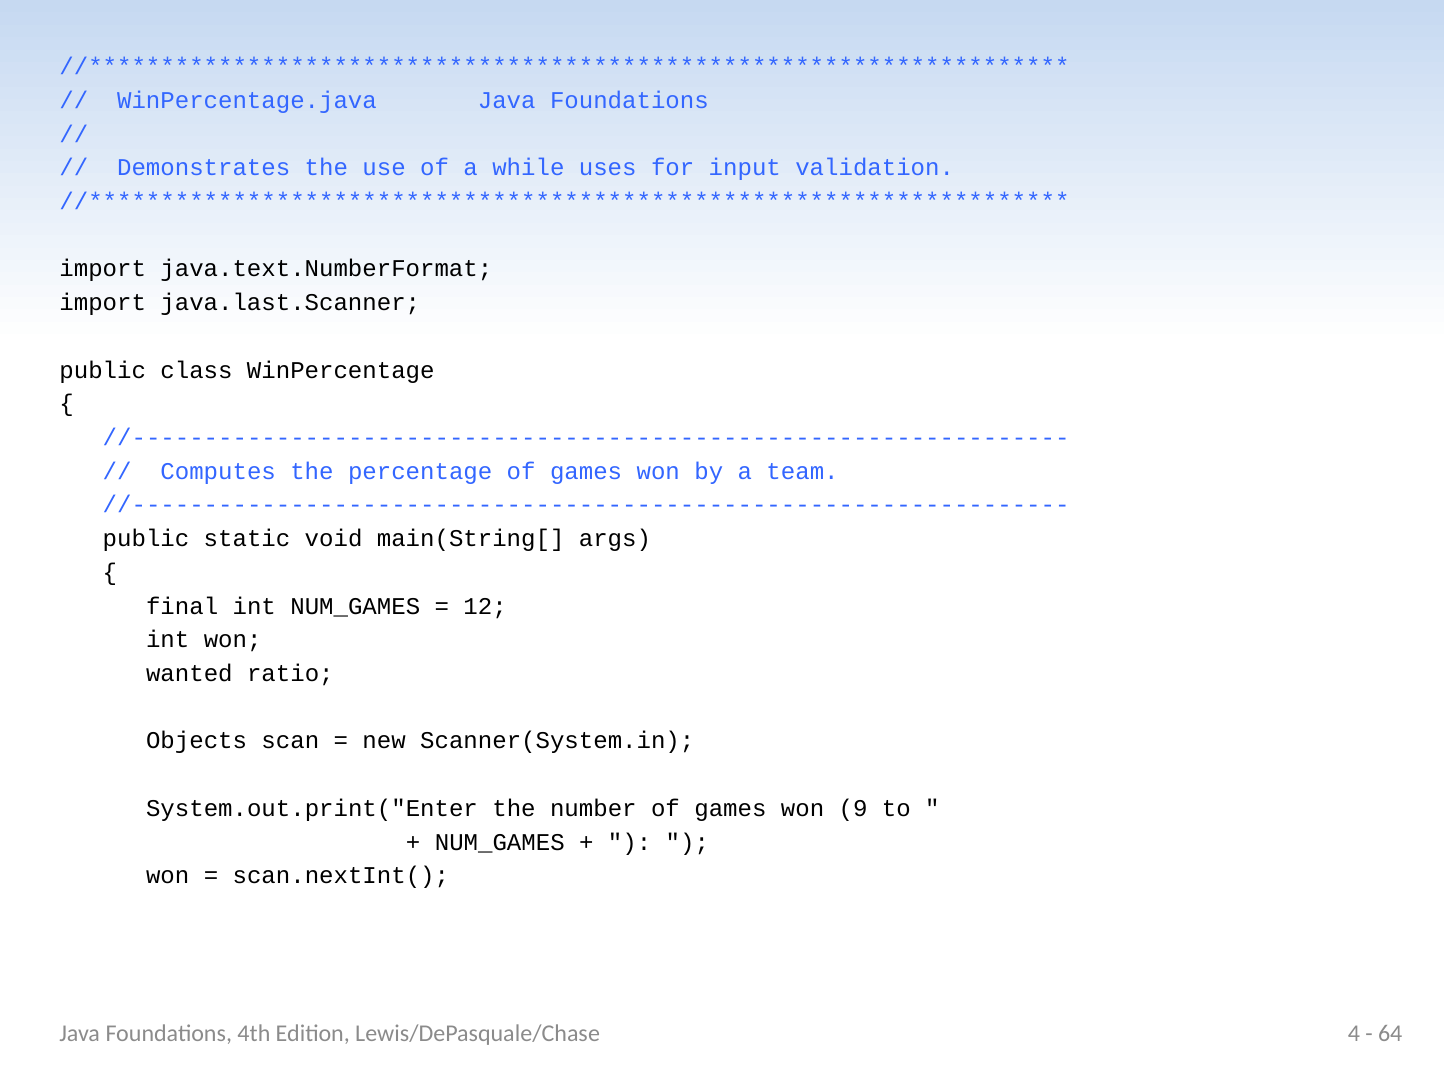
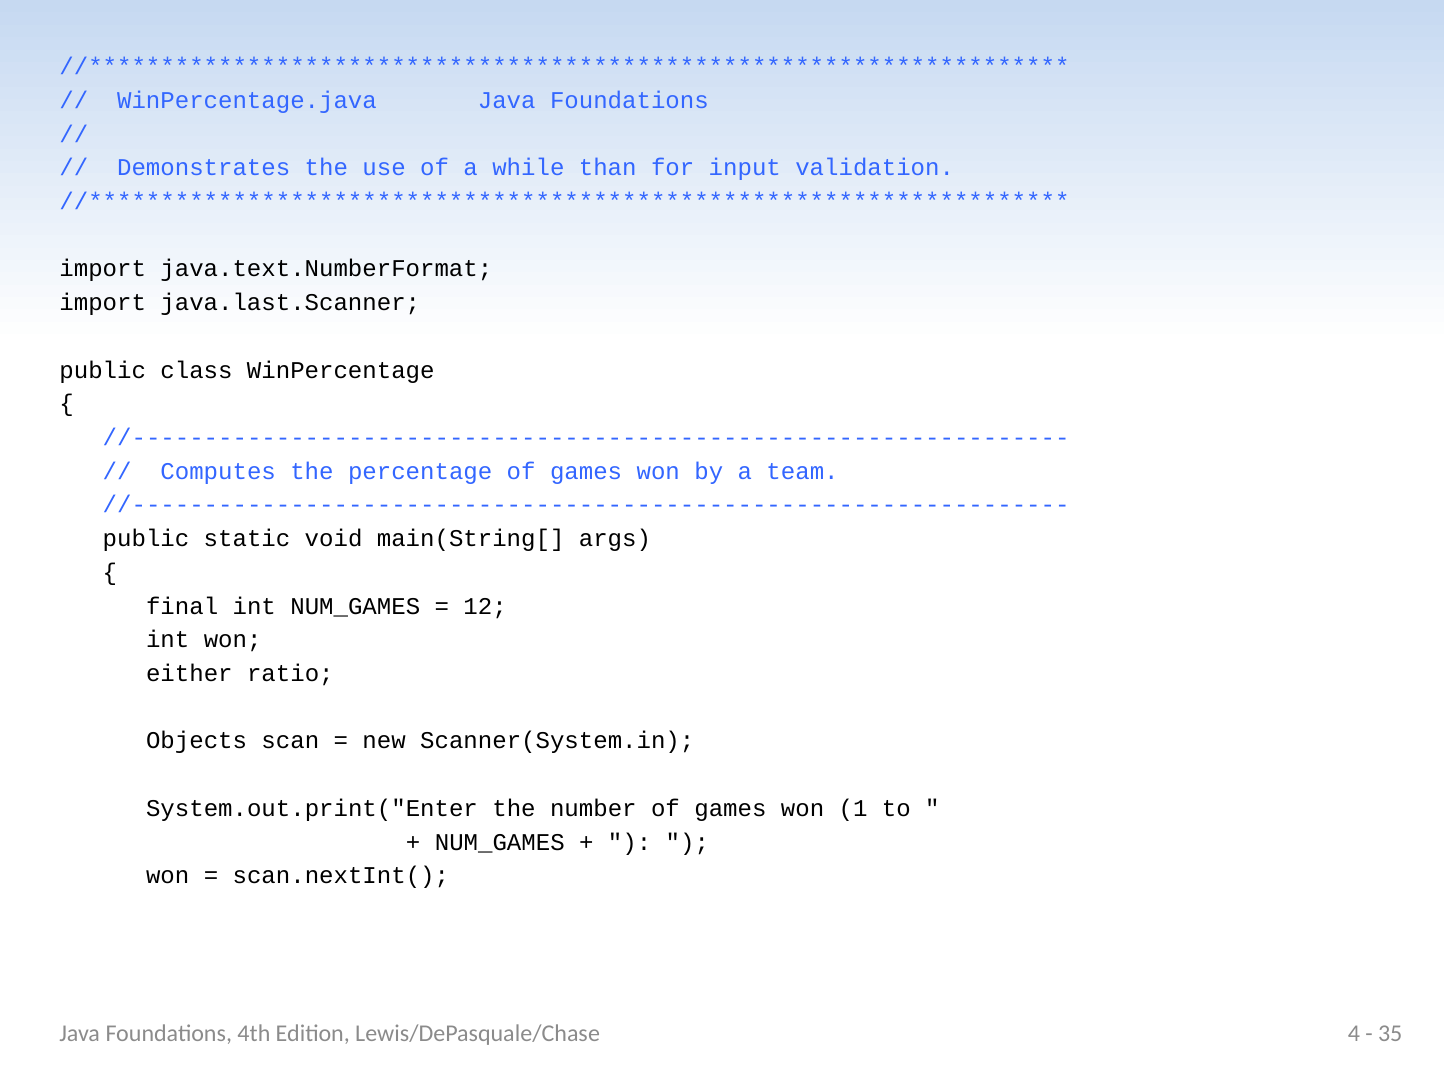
uses: uses -> than (608, 168)
wanted: wanted -> either (189, 674)
9: 9 -> 1 (853, 808)
64: 64 -> 35 (1390, 1034)
